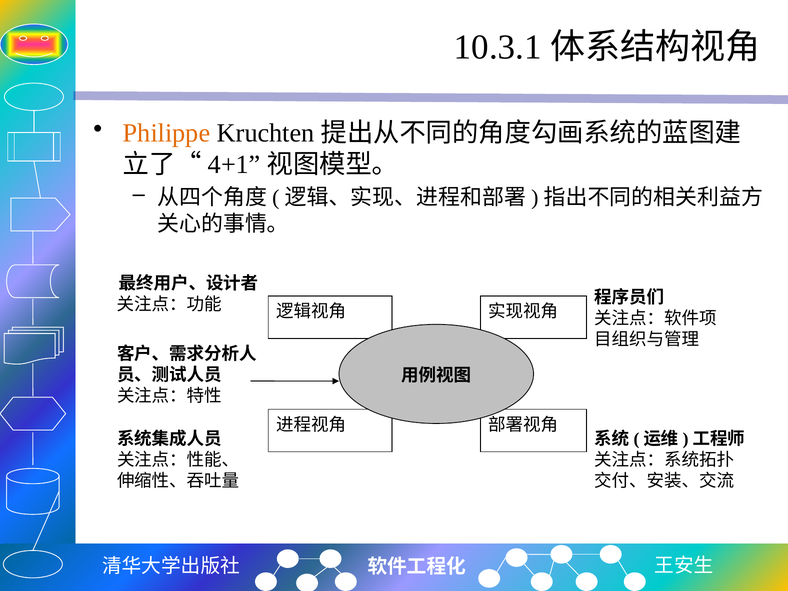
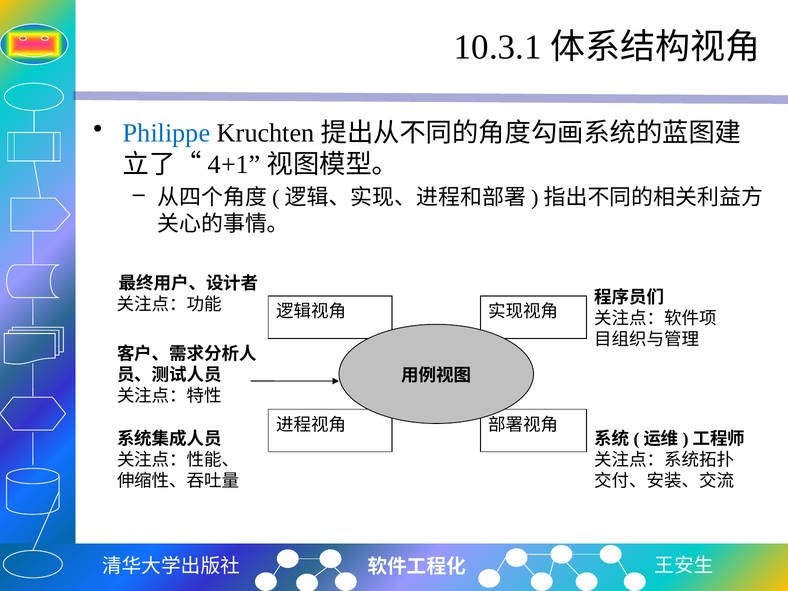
Philippe colour: orange -> blue (167, 133)
